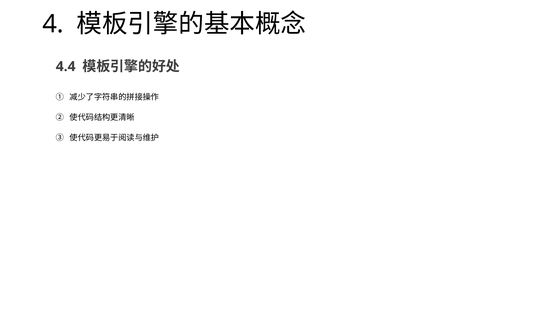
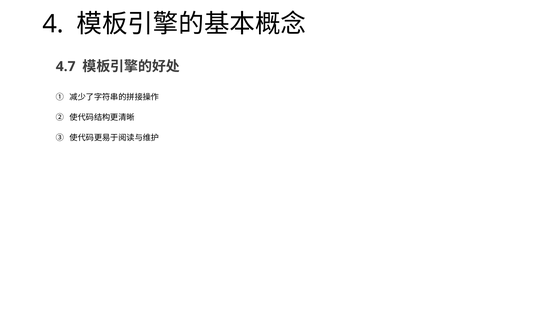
4.4: 4.4 -> 4.7 (66, 66)
